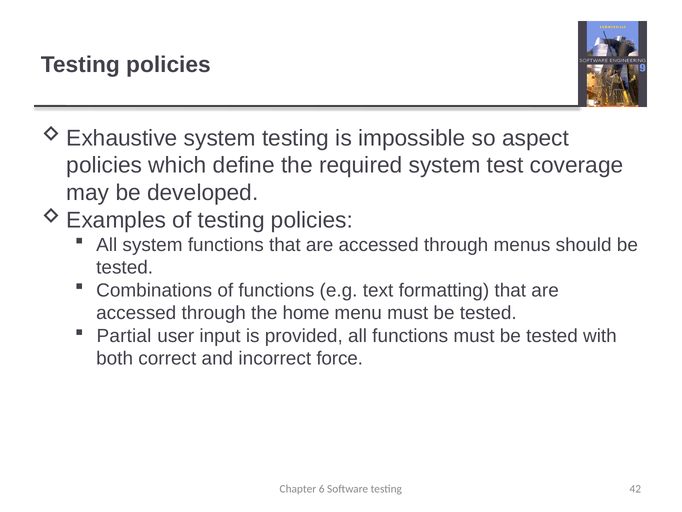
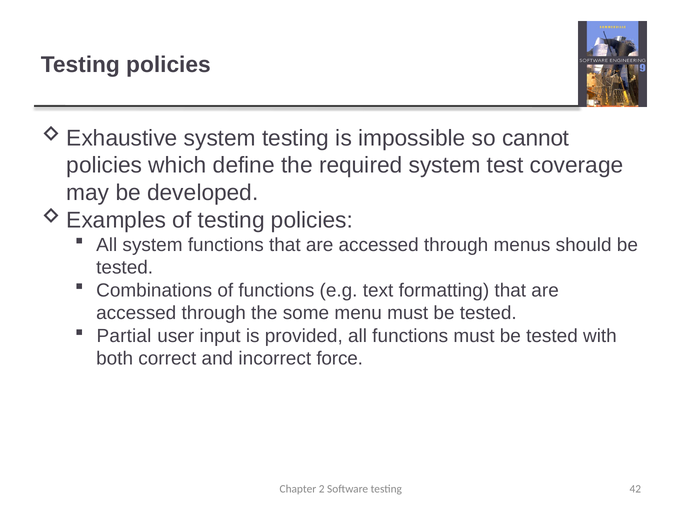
aspect: aspect -> cannot (536, 138)
home: home -> some (306, 313)
6: 6 -> 2 (322, 488)
